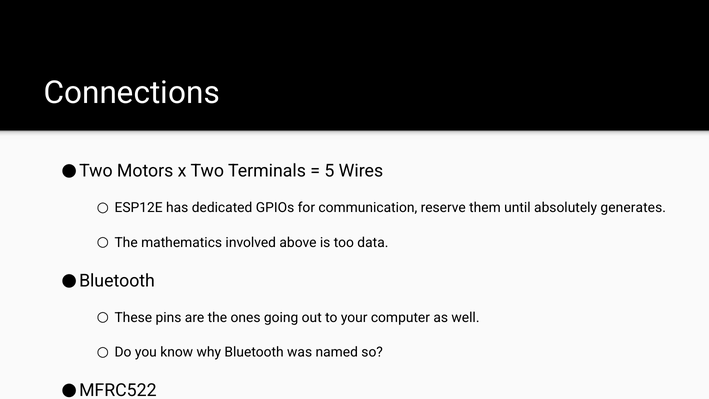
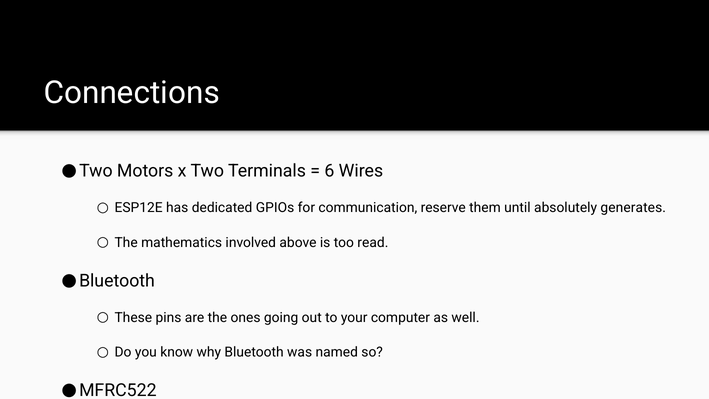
5: 5 -> 6 (329, 171)
too data: data -> read (373, 243)
